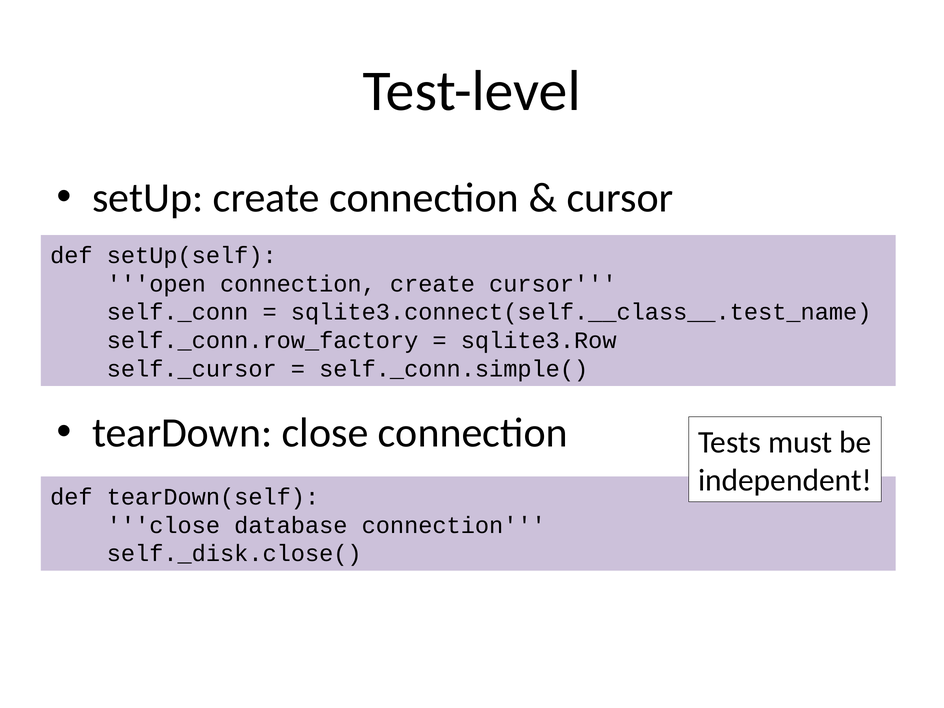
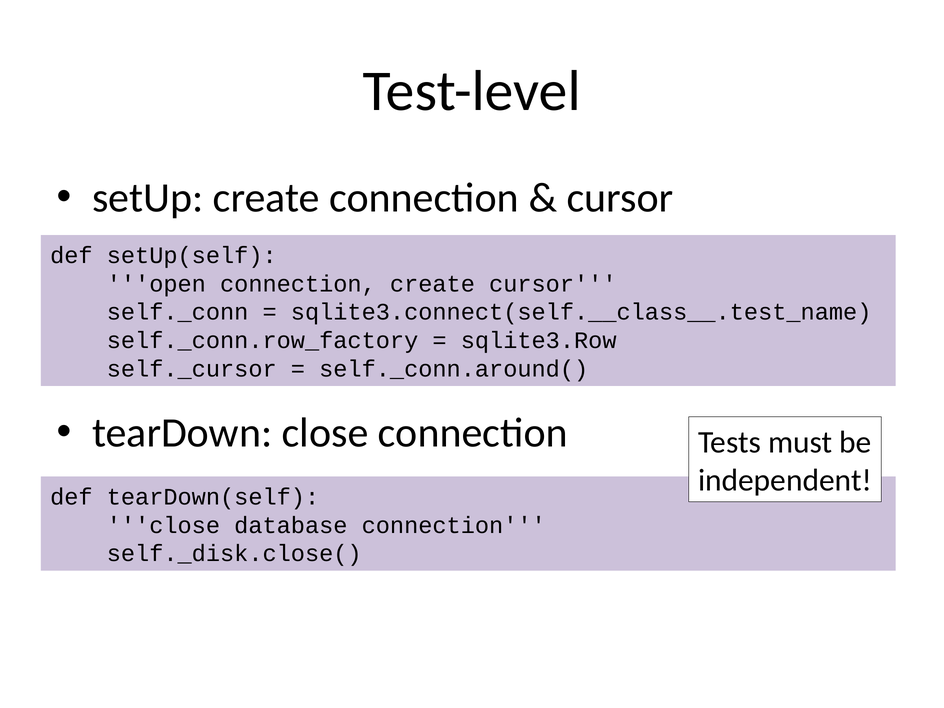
self._conn.simple(: self._conn.simple( -> self._conn.around( (454, 369)
